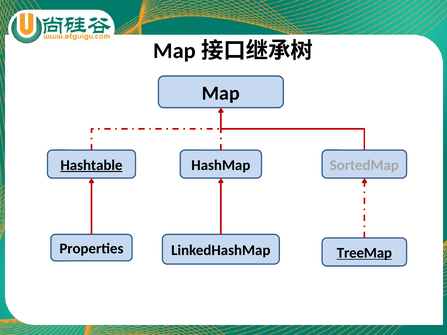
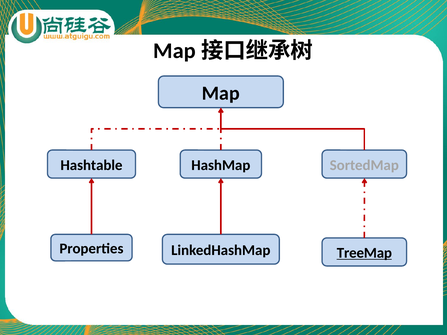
Hashtable underline: present -> none (91, 165)
